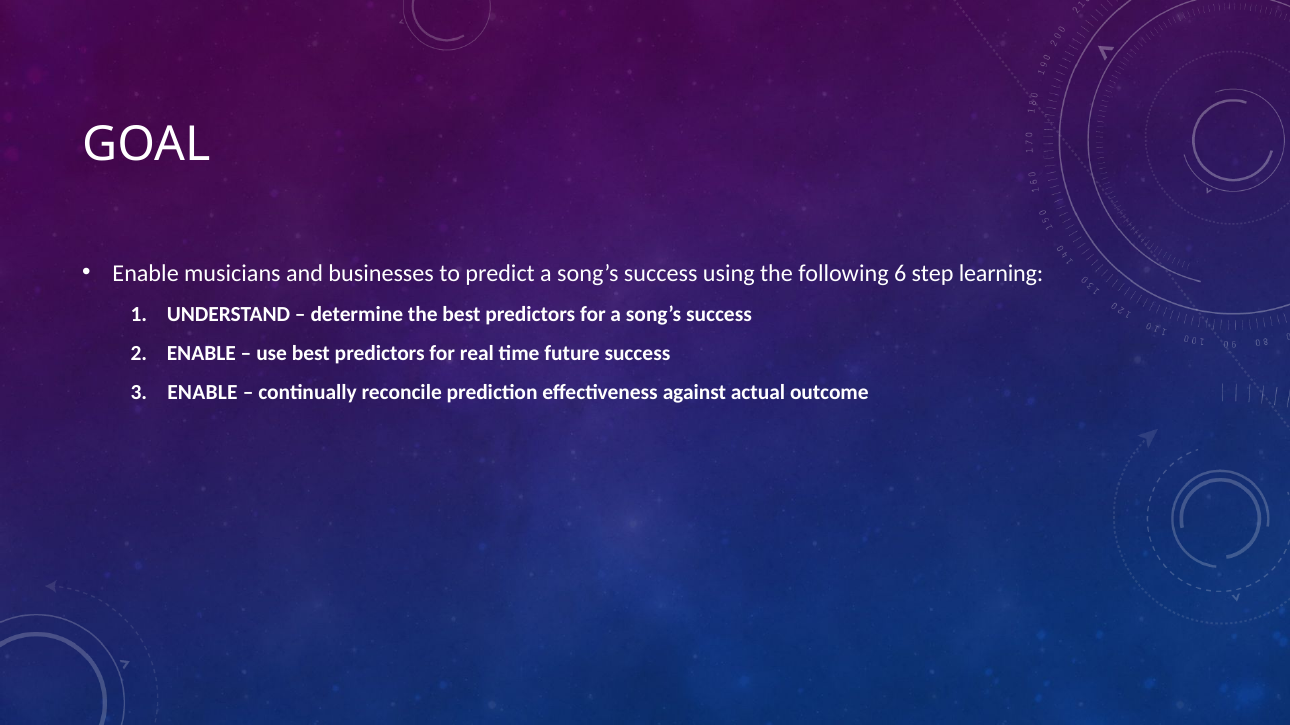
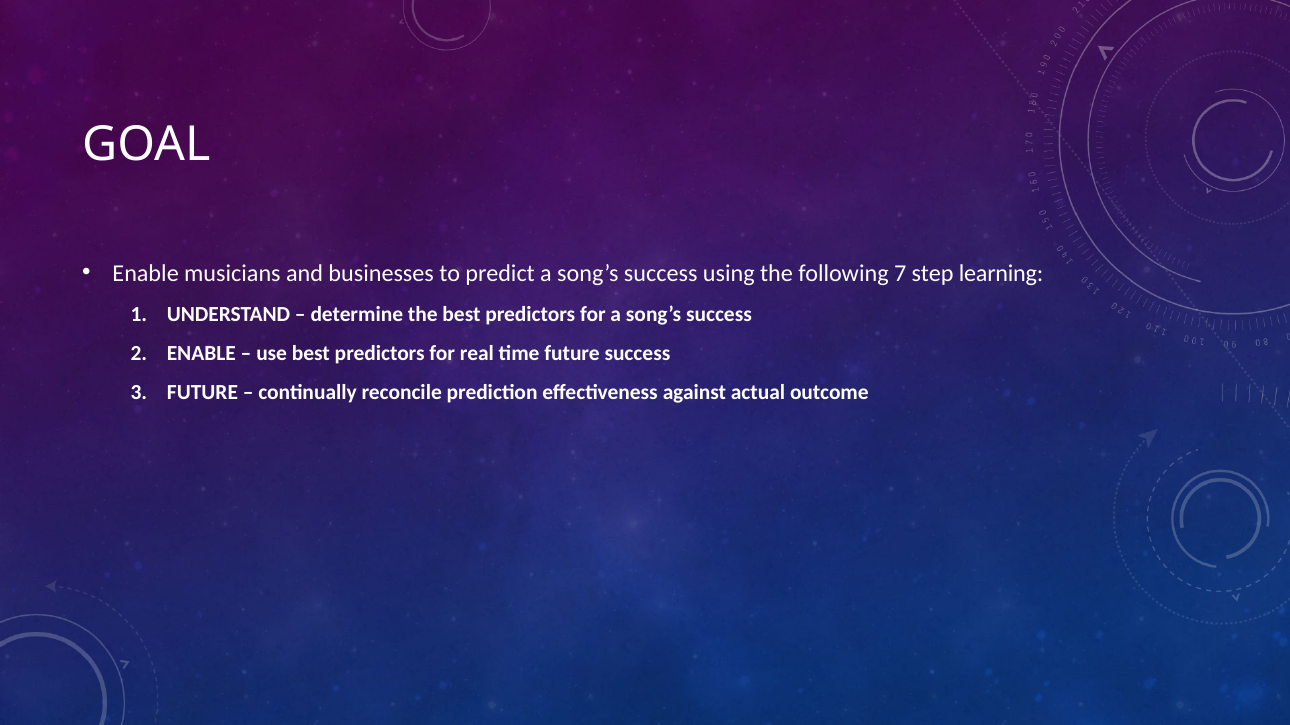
6: 6 -> 7 (900, 274)
3 ENABLE: ENABLE -> FUTURE (202, 393)
